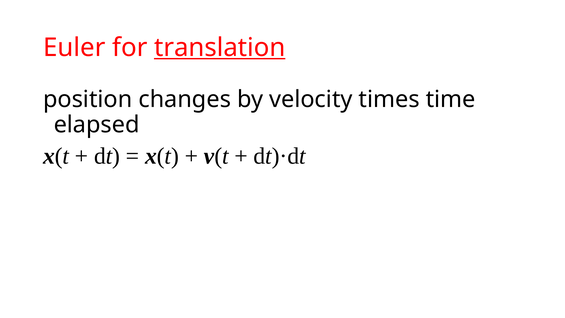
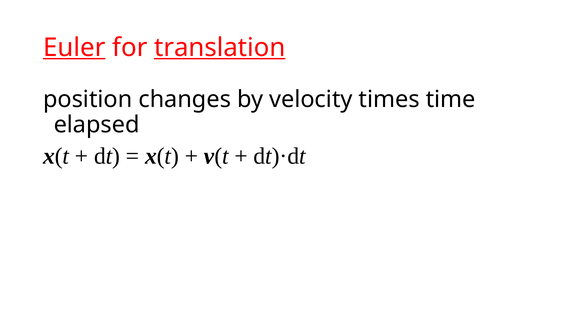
Euler underline: none -> present (74, 47)
